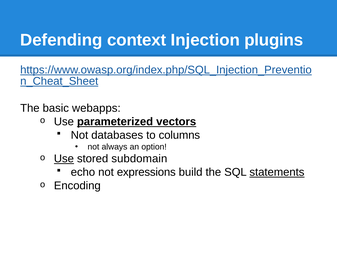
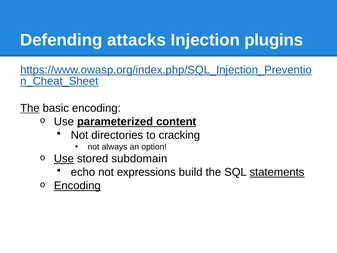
context: context -> attacks (137, 40)
The underline: none -> present (30, 108)
basic webapps: webapps -> encoding (96, 108)
vectors: vectors -> content (176, 122)
databases: databases -> directories (117, 135)
columns: columns -> cracking (179, 135)
Encoding underline: none -> present (77, 186)
